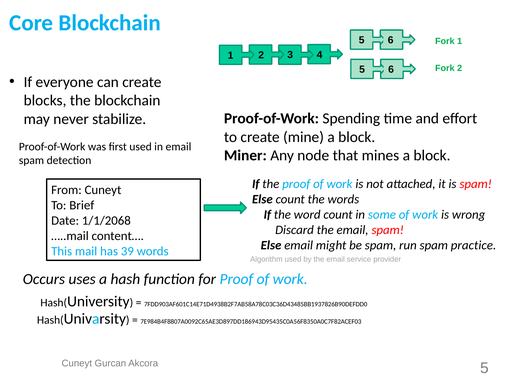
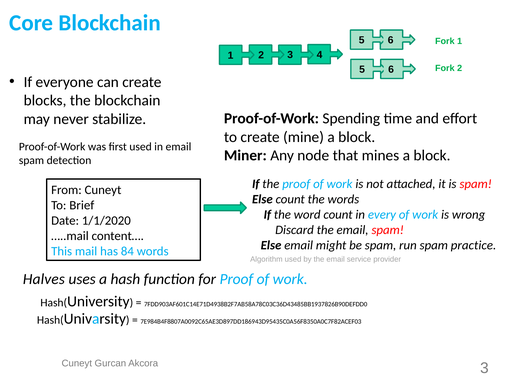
some: some -> every (382, 215)
1/1/2068: 1/1/2068 -> 1/1/2020 (106, 221)
39: 39 -> 84 (127, 251)
Occurs: Occurs -> Halves (44, 279)
5: 5 -> 3 (484, 368)
